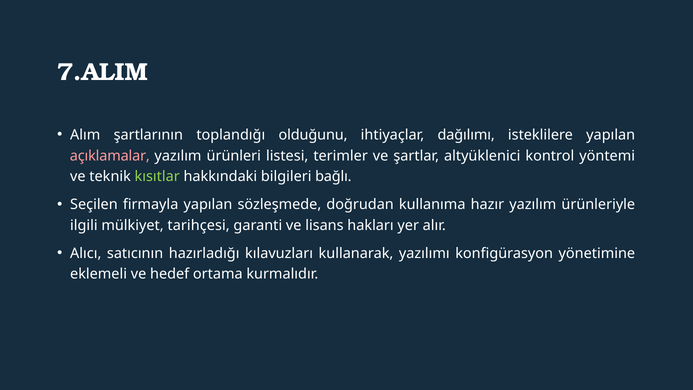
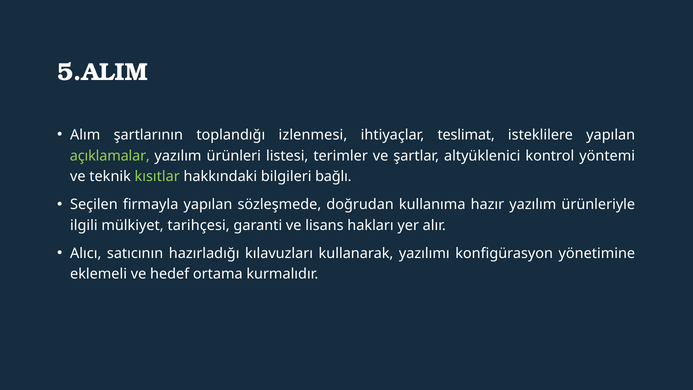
7.ALIM: 7.ALIM -> 5.ALIM (102, 72)
olduğunu: olduğunu -> izlenmesi (313, 135)
dağılımı: dağılımı -> teslimat (466, 135)
açıklamalar colour: pink -> light green (110, 156)
